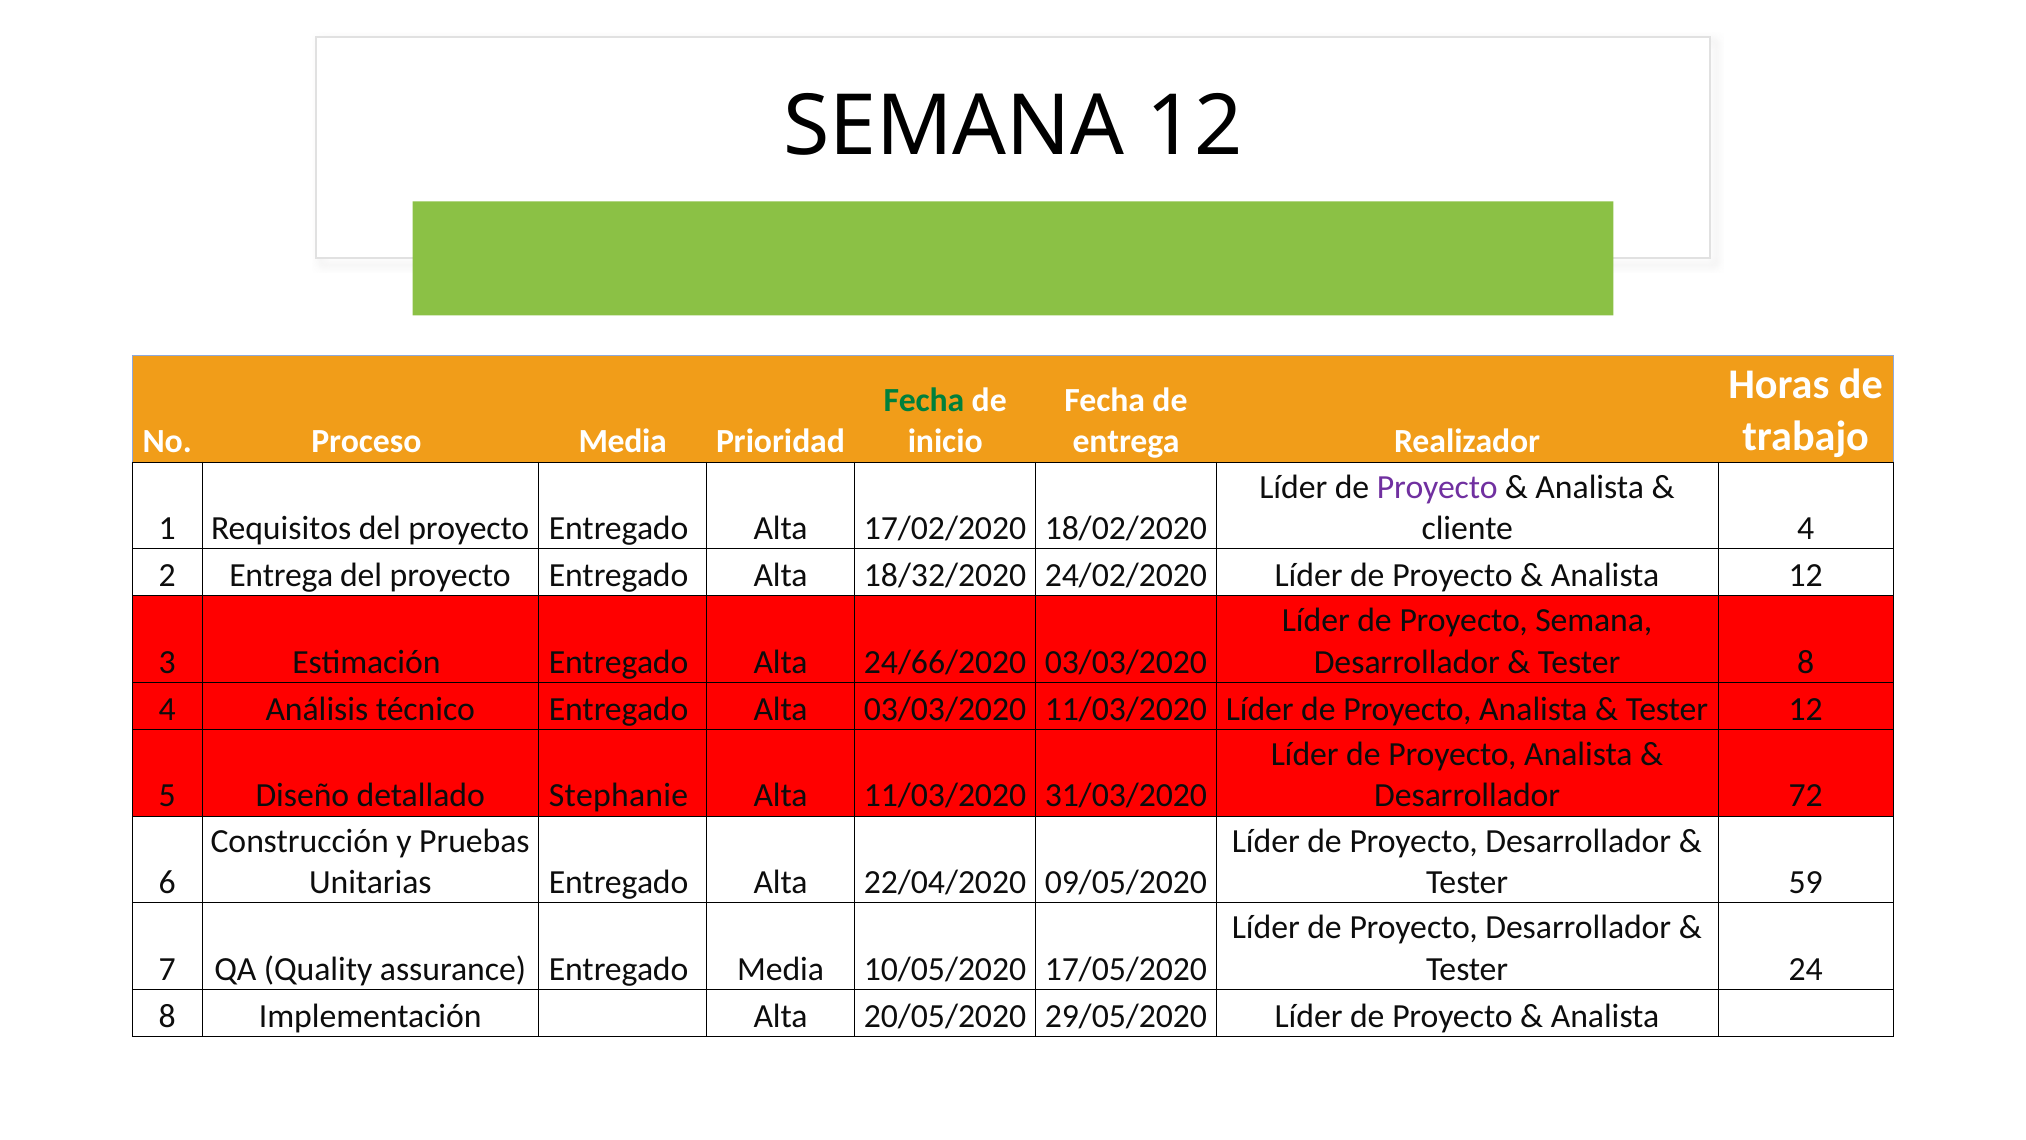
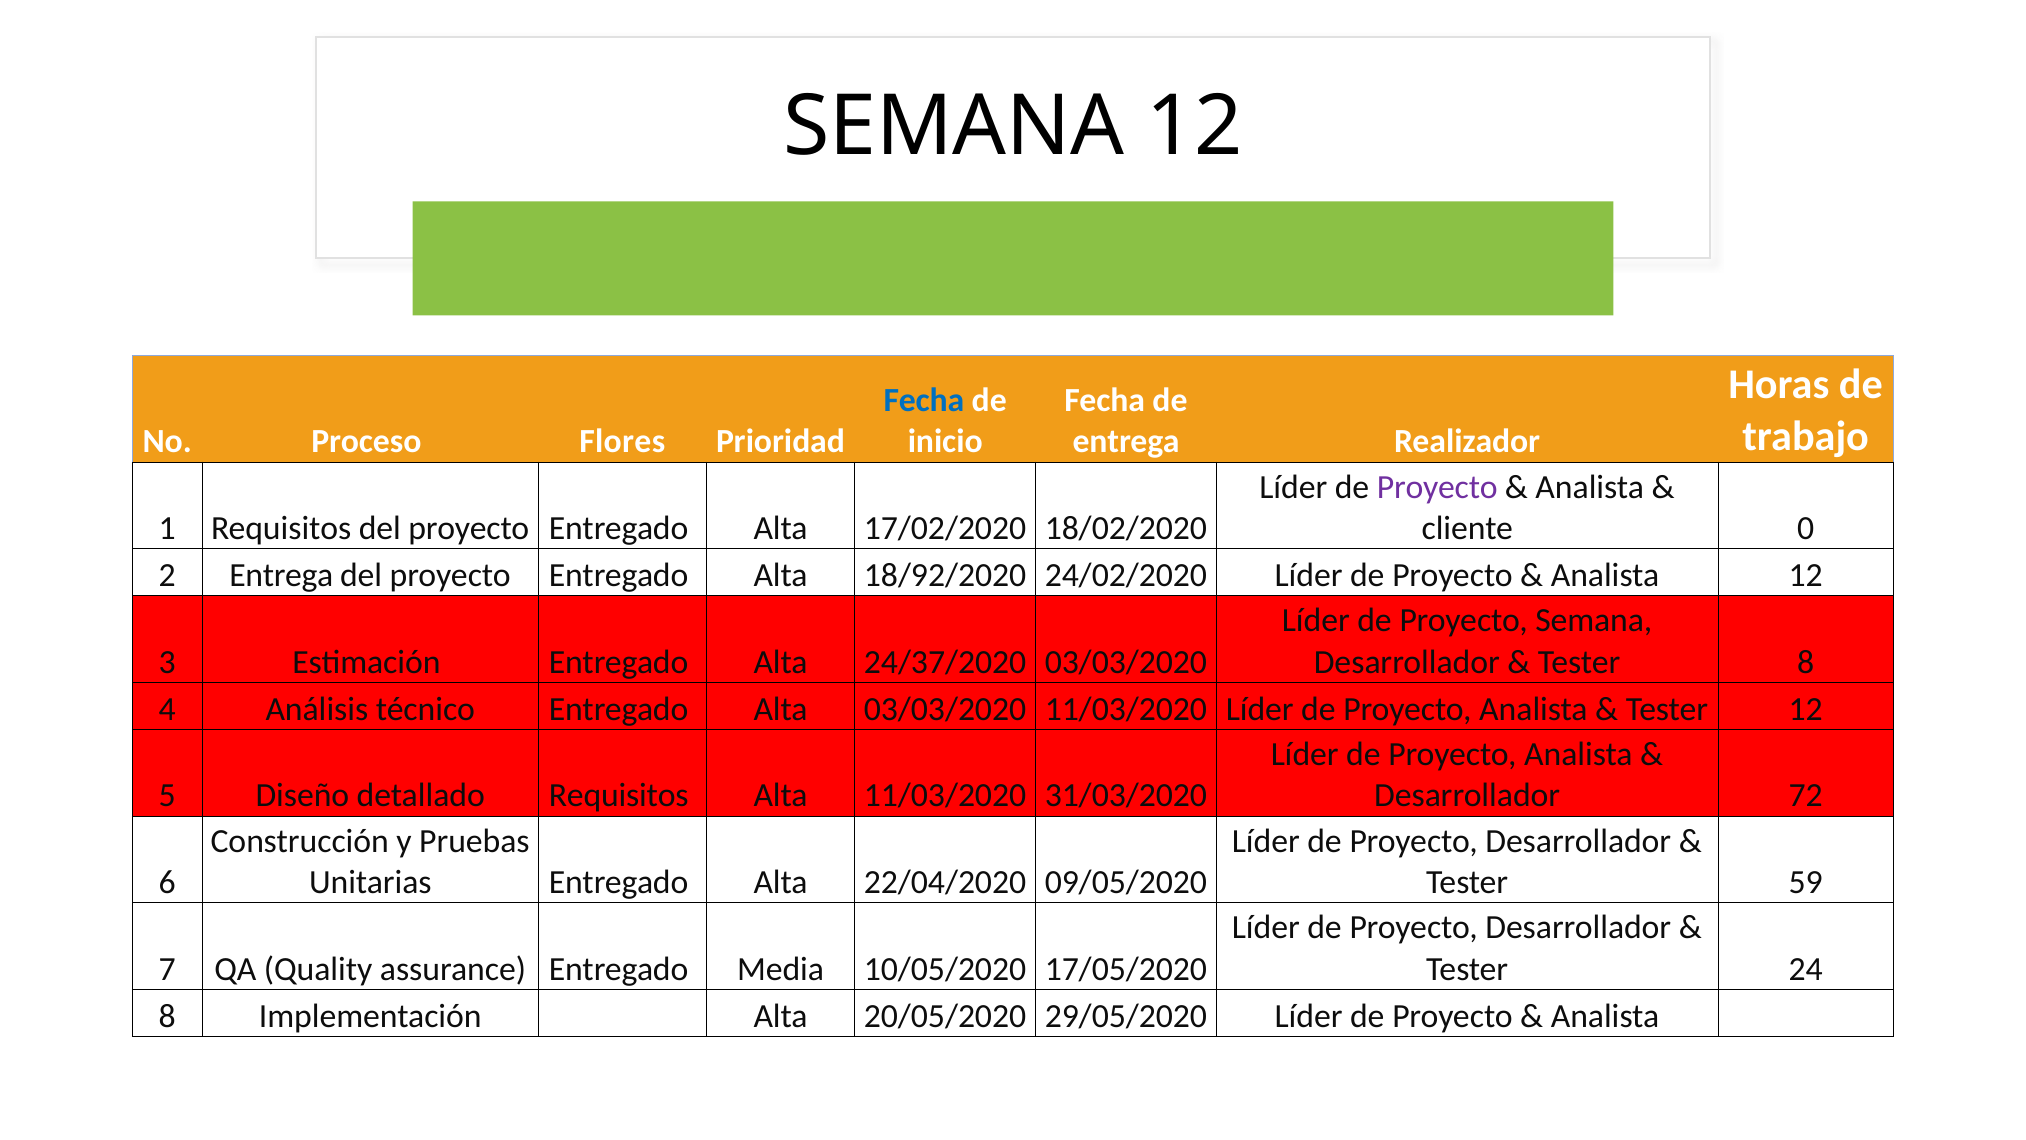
Fecha colour: green -> blue (924, 400)
Proceso Media: Media -> Flores (622, 442)
cliente 4: 4 -> 0 (1806, 528)
18/32/2020: 18/32/2020 -> 18/92/2020 (945, 575)
24/66/2020: 24/66/2020 -> 24/37/2020 (945, 662)
detallado Stephanie: Stephanie -> Requisitos (619, 796)
